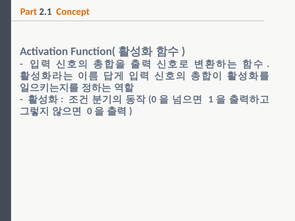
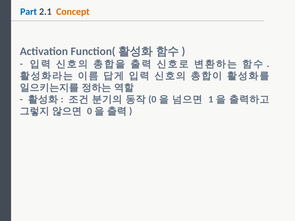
Part colour: orange -> blue (29, 12)
